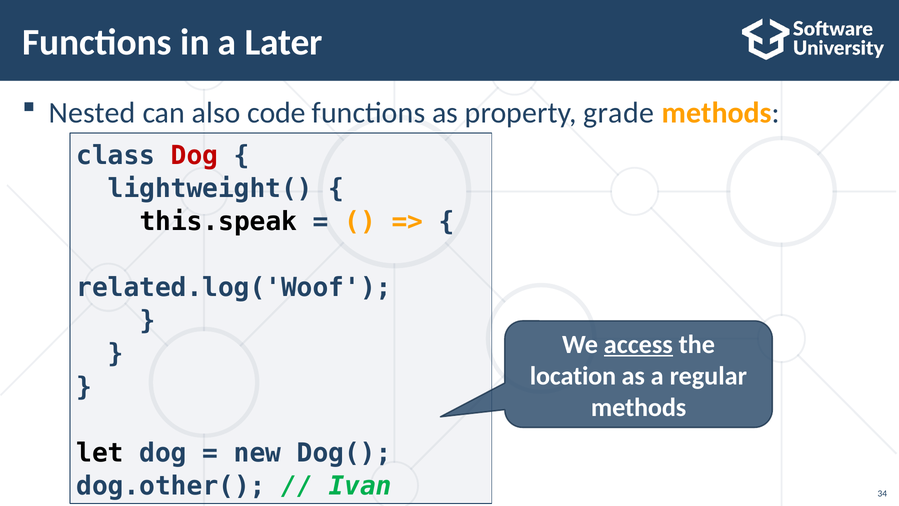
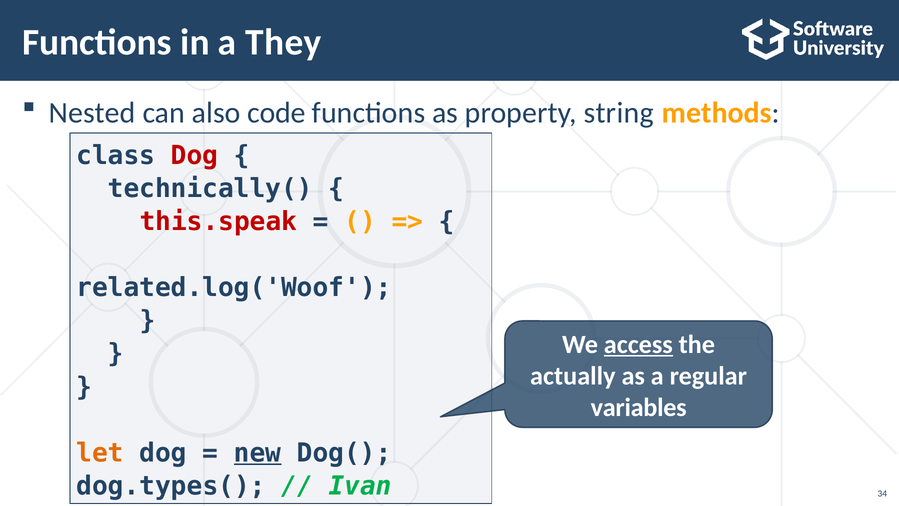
Later: Later -> They (283, 43)
grade: grade -> string (619, 113)
lightweight(: lightweight( -> technically( (210, 188)
this.speak colour: black -> red (218, 221)
location: location -> actually (573, 376)
methods: methods -> variables (639, 407)
let colour: black -> orange (100, 453)
new underline: none -> present (258, 453)
dog.other(: dog.other( -> dog.types( (171, 486)
